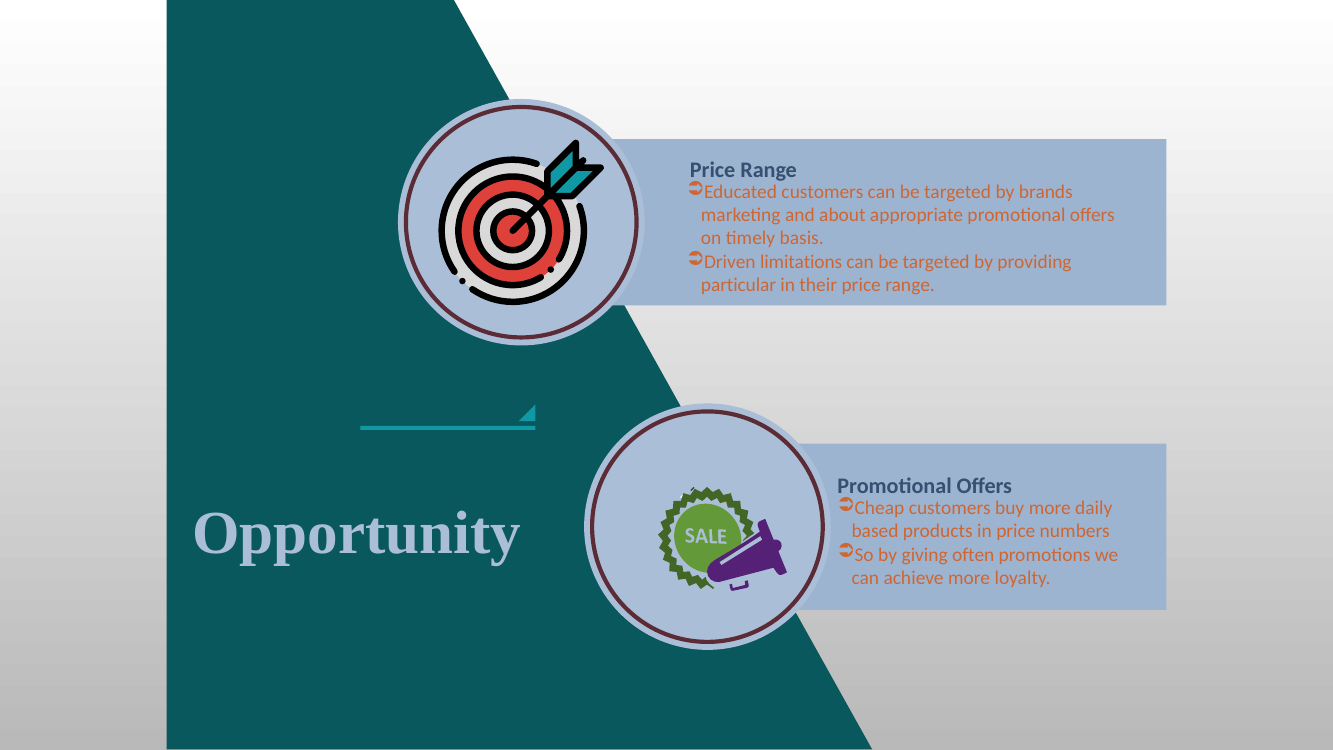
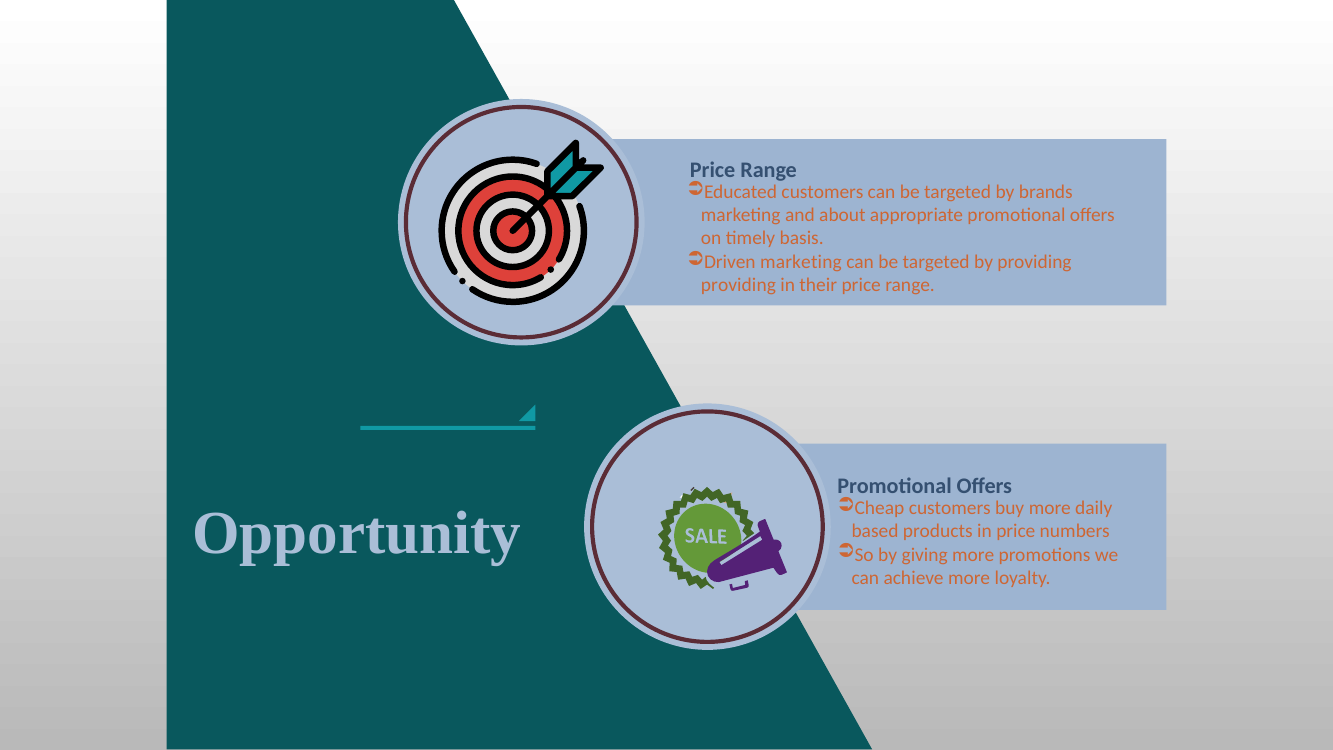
limitations: limitations -> marketing (801, 262)
particular: particular -> providing (738, 285)
giving often: often -> more (973, 555)
